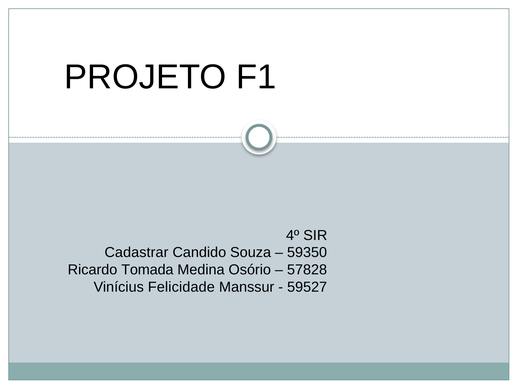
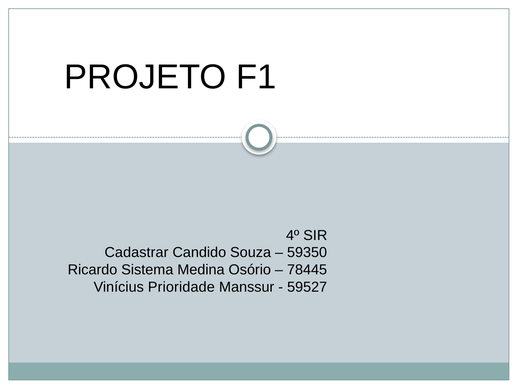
Tomada: Tomada -> Sistema (147, 270)
57828: 57828 -> 78445 (307, 270)
Felicidade: Felicidade -> Prioridade (181, 287)
